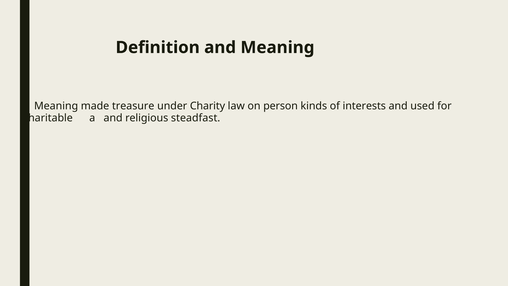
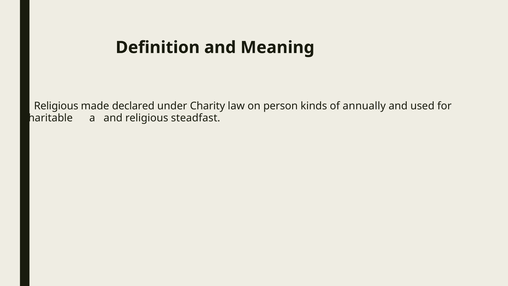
Meaning: Meaning -> Religious (56, 106)
treasure: treasure -> declared (133, 106)
interests: interests -> annually (364, 106)
